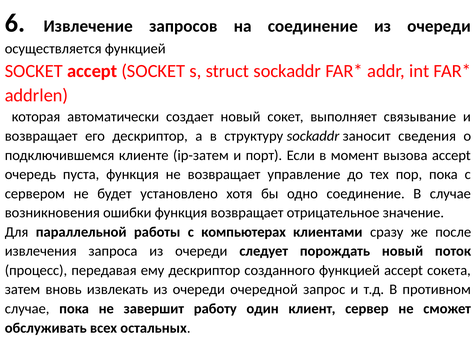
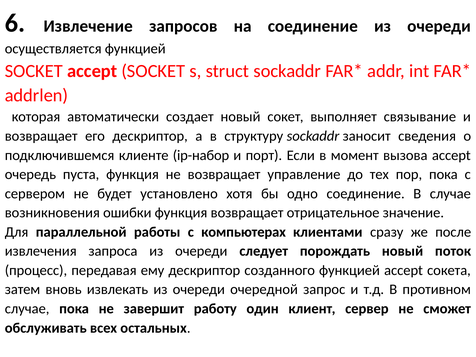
ip-затем: ip-затем -> ip-набор (201, 155)
